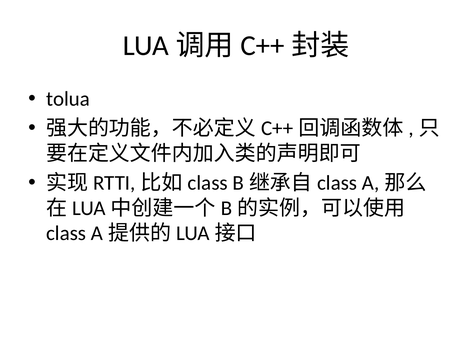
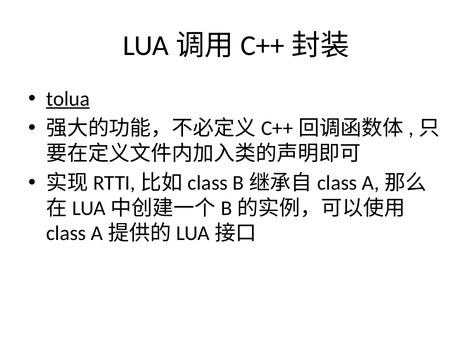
tolua underline: none -> present (68, 99)
